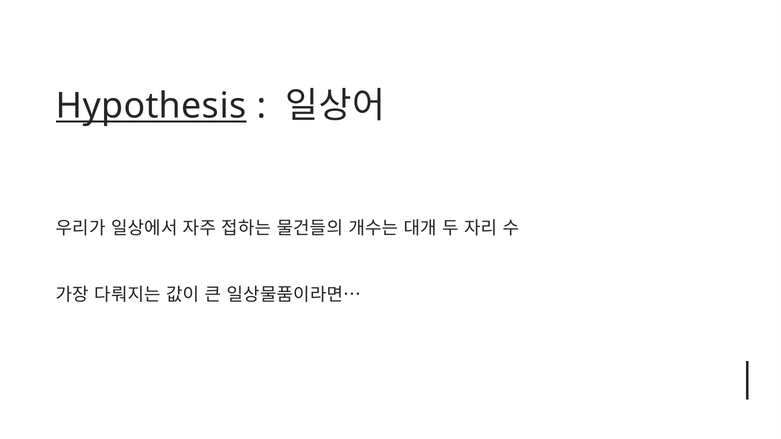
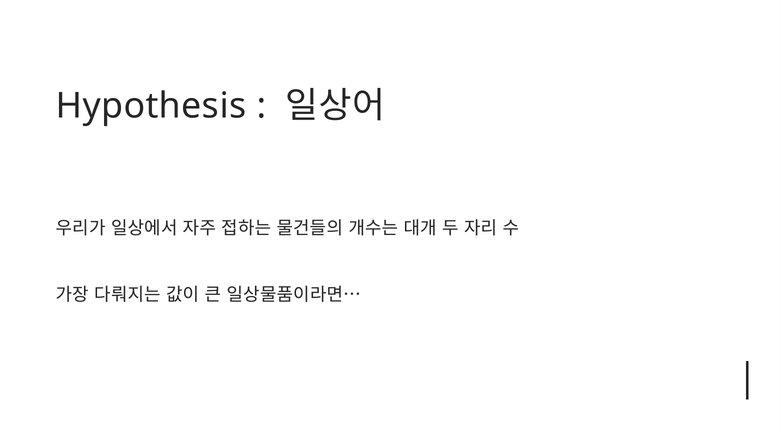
Hypothesis underline: present -> none (151, 106)
